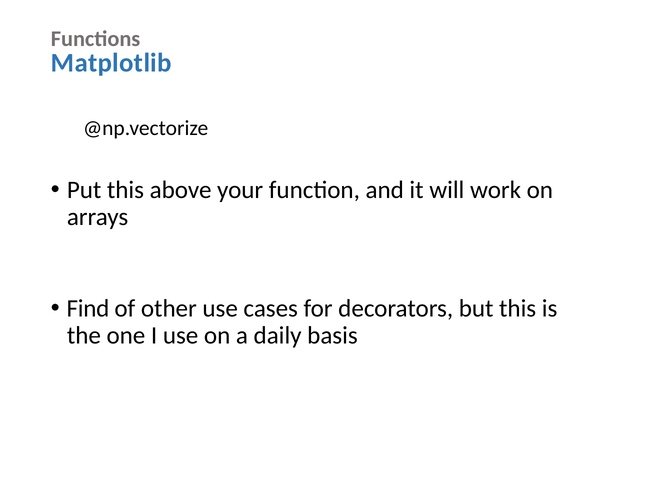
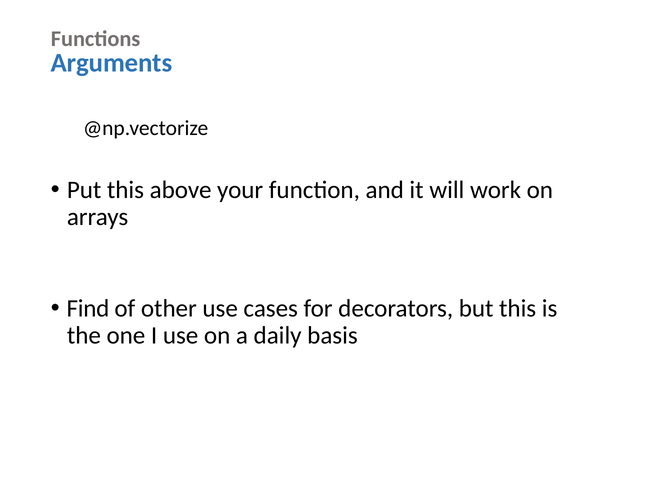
Matplotlib: Matplotlib -> Arguments (112, 63)
